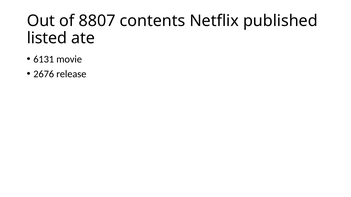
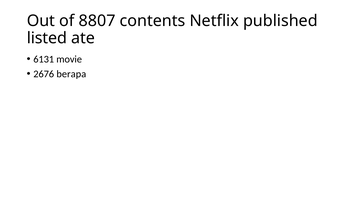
release: release -> berapa (71, 74)
